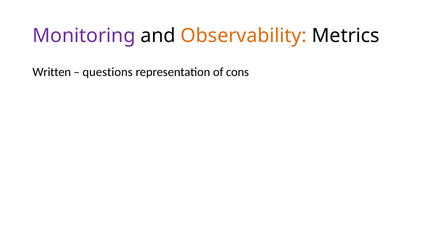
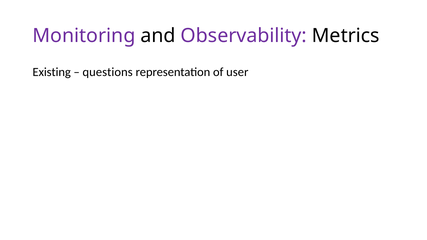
Observability colour: orange -> purple (244, 36)
Written: Written -> Existing (52, 72)
cons: cons -> user (237, 72)
